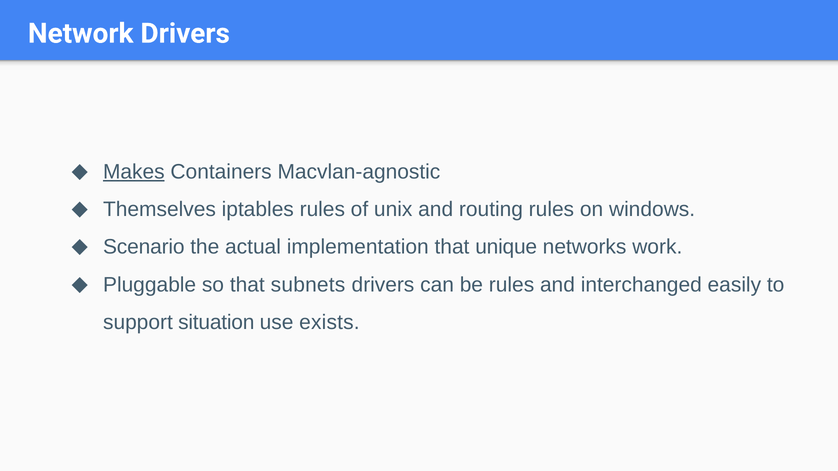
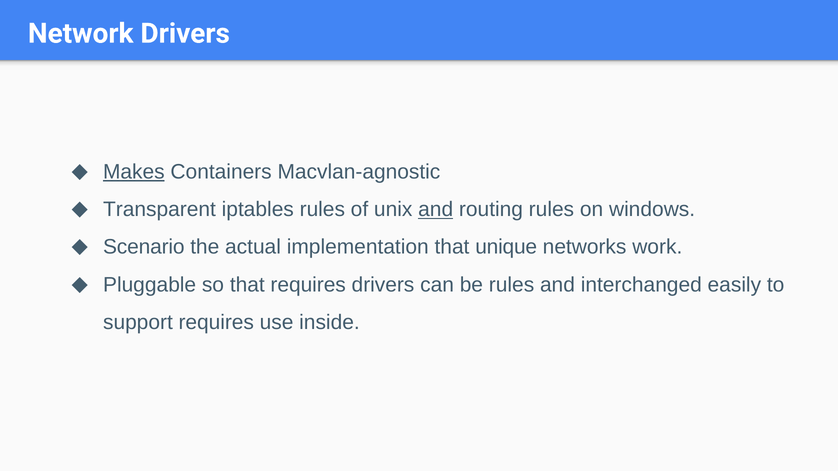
Themselves: Themselves -> Transparent (159, 210)
and underline: none -> present (436, 210)
that subnets: subnets -> requires (308, 285)
support situation: situation -> requires (216, 323)
exists: exists -> inside (329, 323)
